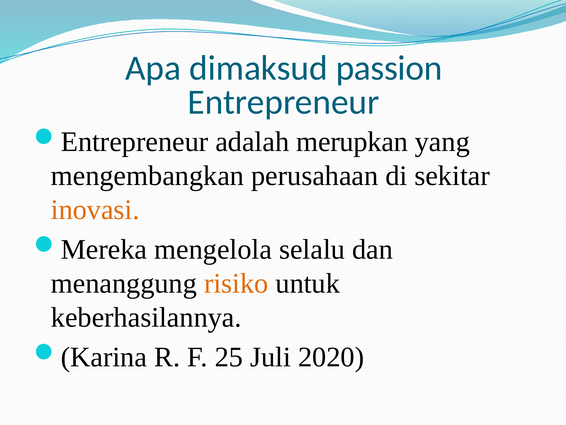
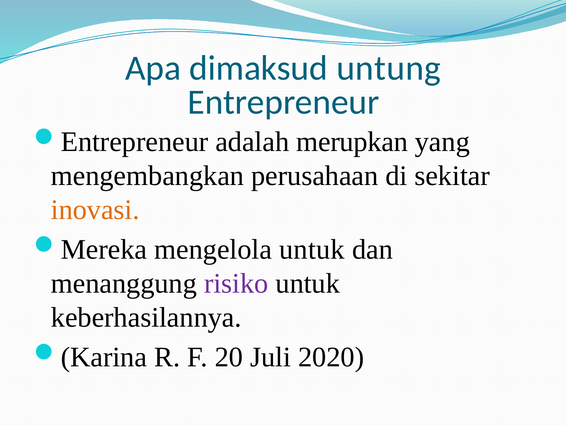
passion: passion -> untung (389, 68)
mengelola selalu: selalu -> untuk (312, 249)
risiko colour: orange -> purple (236, 283)
25: 25 -> 20 (229, 357)
